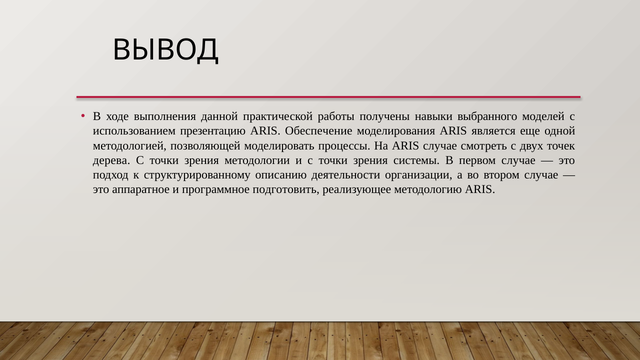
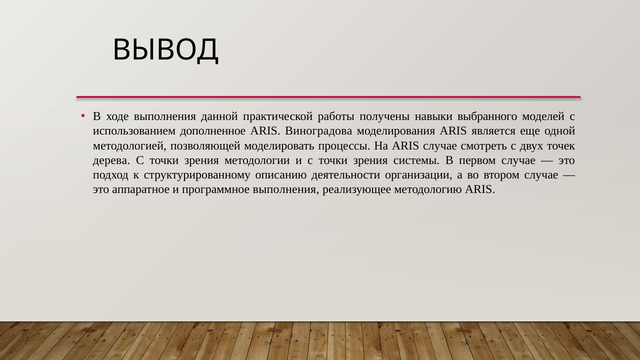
презентацию: презентацию -> дополненное (213, 131)
Обеспечение: Обеспечение -> Виноградова (319, 131)
программное подготовить: подготовить -> выполнения (286, 189)
